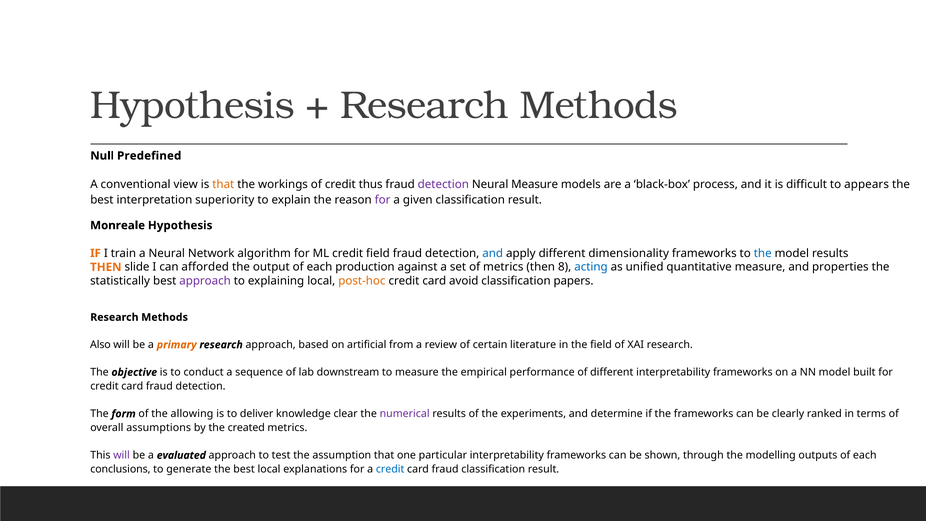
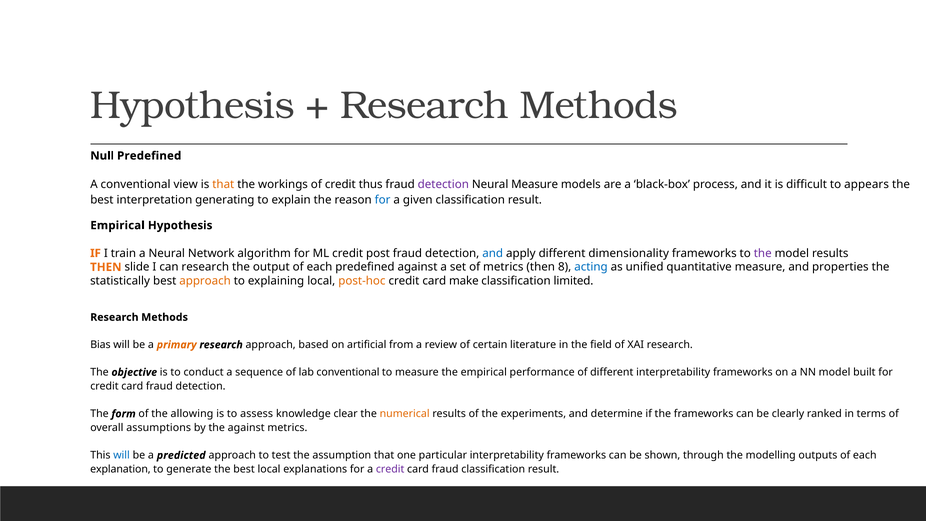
superiority: superiority -> generating (225, 200)
for colour: purple -> blue (383, 200)
Monreale: Monreale -> Empirical (118, 225)
credit field: field -> post (378, 253)
the colour: blue -> purple (763, 253)
can afforded: afforded -> research (205, 267)
each production: production -> predefined (365, 267)
approach colour: purple -> orange (205, 281)
avoid: avoid -> make (464, 281)
papers: papers -> limited (574, 281)
Also: Also -> Bias (100, 345)
lab downstream: downstream -> conventional (348, 372)
deliver: deliver -> assess (257, 414)
numerical colour: purple -> orange (405, 414)
the created: created -> against (246, 428)
will colour: purple -> blue (122, 455)
evaluated: evaluated -> predicted (181, 455)
conclusions: conclusions -> explanation (120, 469)
credit colour: blue -> purple (390, 469)
